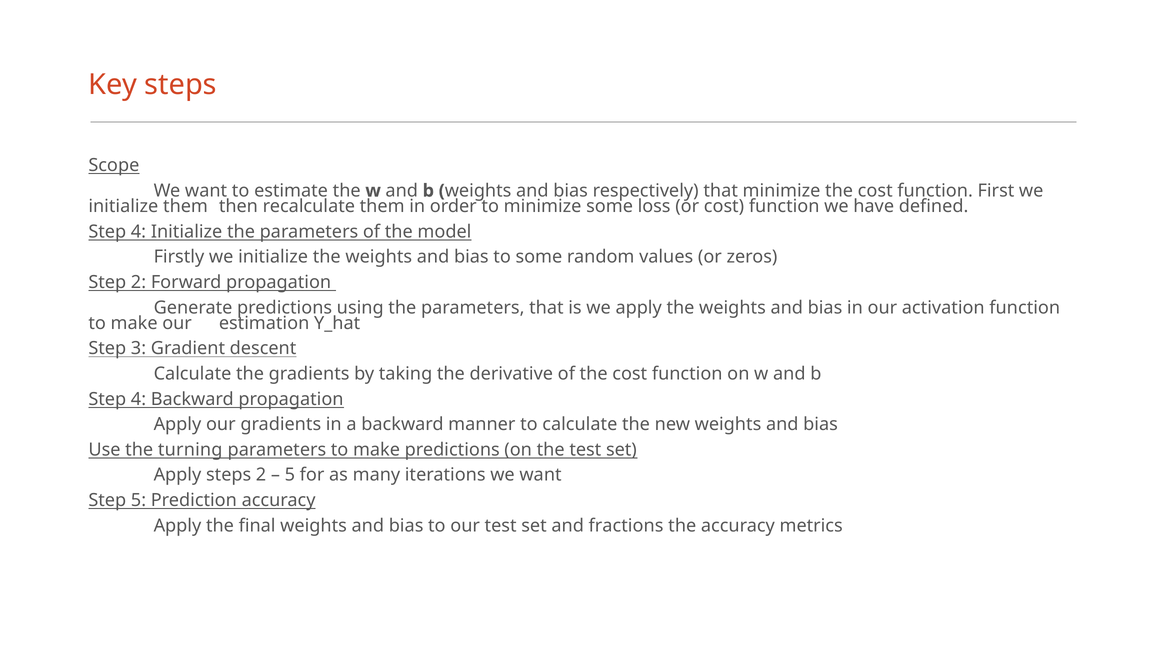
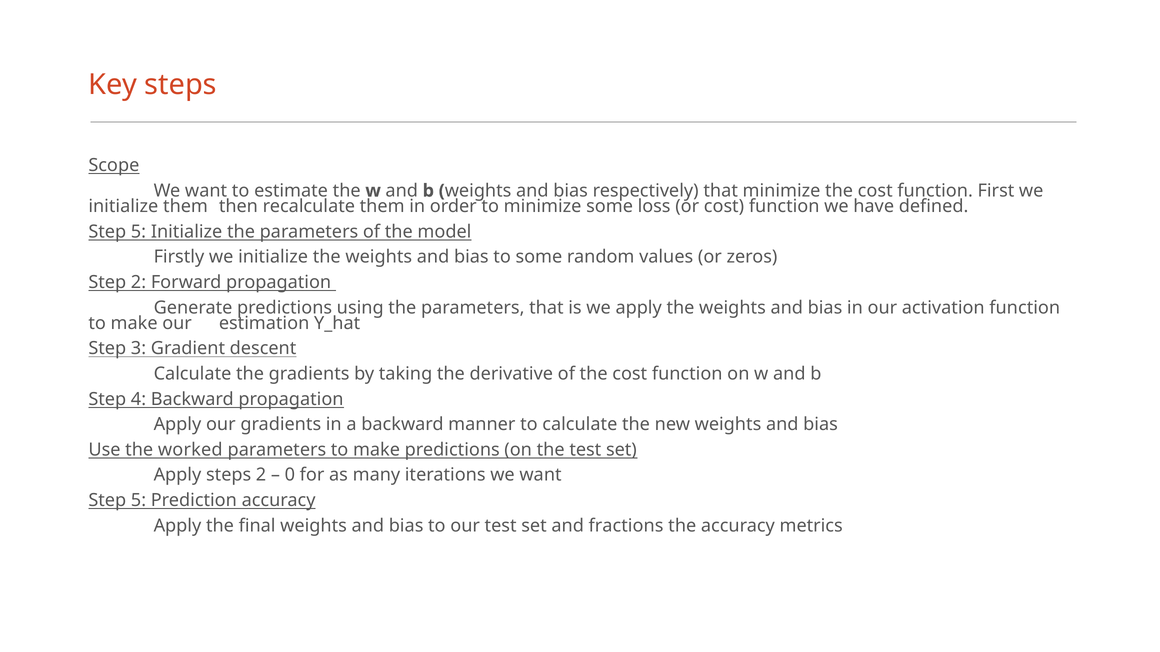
4: 4 -> 5 (138, 232)
turning: turning -> worked (190, 450)
5: 5 -> 0 (290, 475)
